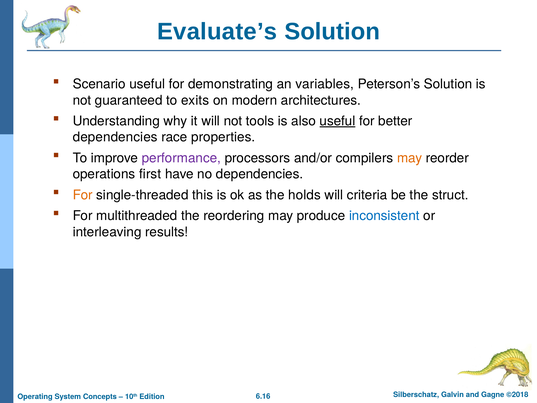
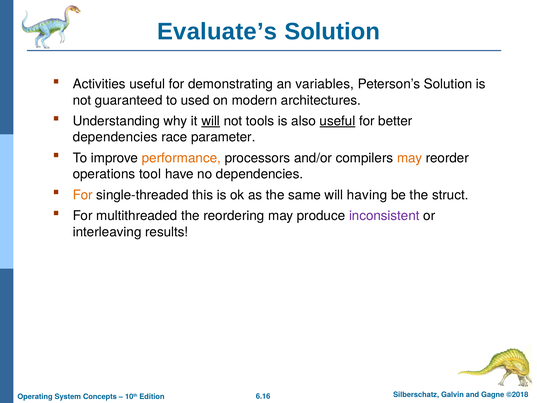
Scenario: Scenario -> Activities (99, 84)
exits: exits -> used (195, 100)
will underline: none -> present (211, 121)
properties: properties -> parameter (223, 137)
performance colour: purple -> orange (181, 158)
first: first -> tool (150, 174)
holds: holds -> same (305, 195)
criteria: criteria -> having (367, 195)
inconsistent colour: blue -> purple (384, 216)
